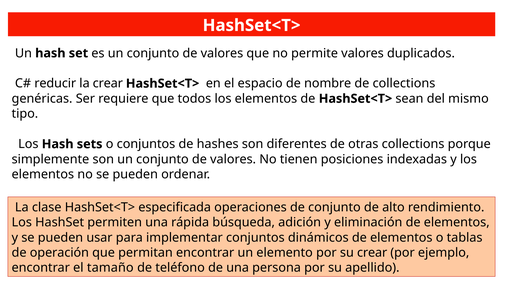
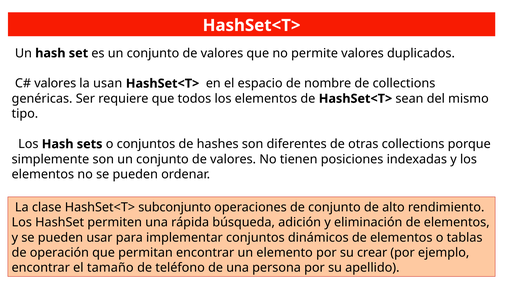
reducir: reducir -> valores (55, 84)
la crear: crear -> usan (108, 84)
especificada: especificada -> subconjunto (175, 207)
